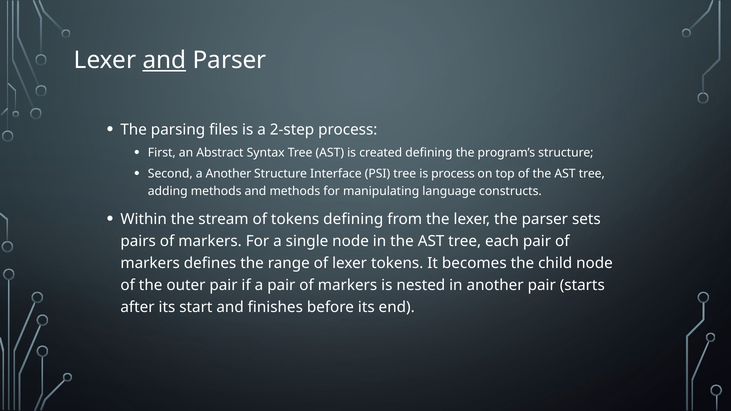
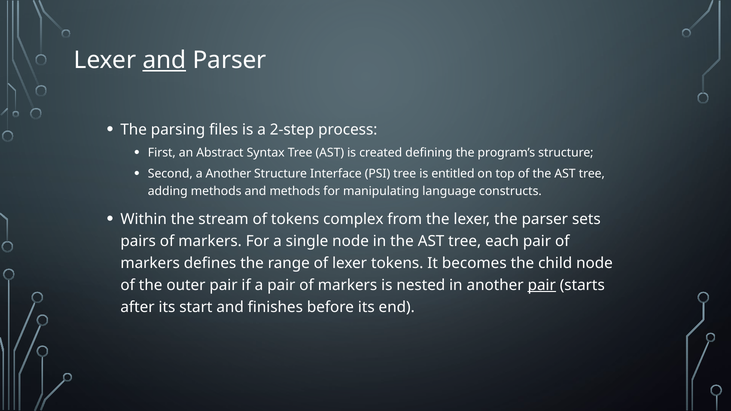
is process: process -> entitled (453, 174)
tokens defining: defining -> complex (353, 219)
pair underline: none -> present (542, 285)
